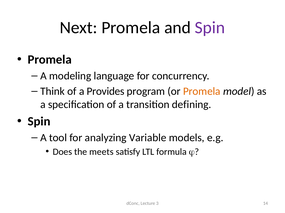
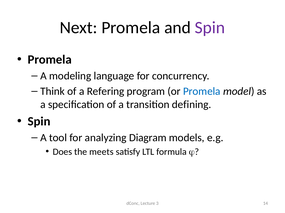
Provides: Provides -> Refering (106, 92)
Promela colour: orange -> blue (202, 92)
Variable: Variable -> Diagram (148, 138)
